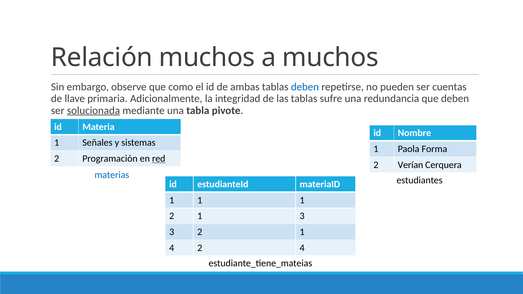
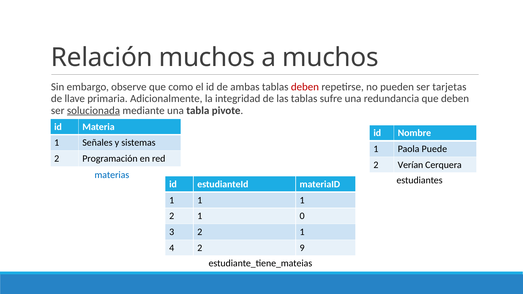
deben colour: blue -> red (305, 87)
cuentas: cuentas -> tarjetas (449, 87)
Forma: Forma -> Puede (434, 149)
red underline: present -> none (159, 159)
1 3: 3 -> 0 (302, 216)
2 4: 4 -> 9 (302, 248)
